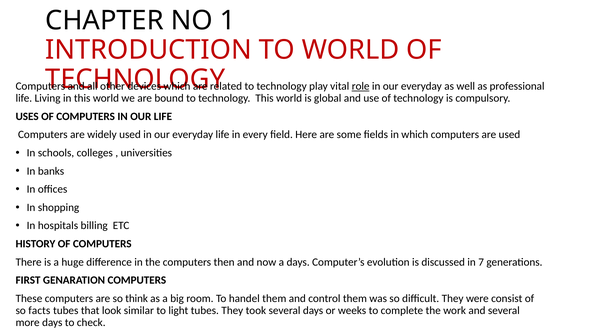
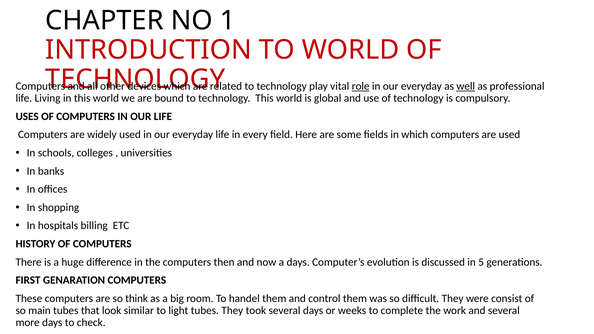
well underline: none -> present (466, 86)
7: 7 -> 5 (481, 262)
facts: facts -> main (39, 311)
